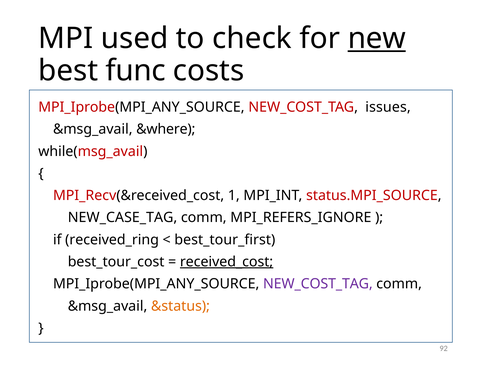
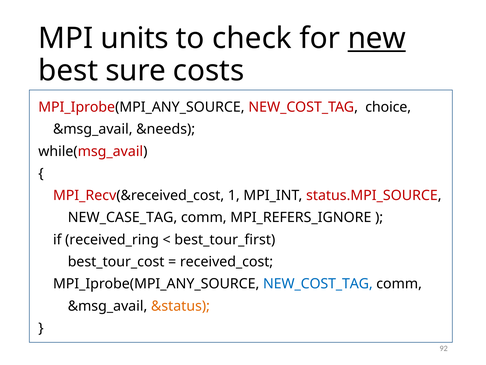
used: used -> units (135, 38)
func: func -> sure (136, 70)
issues: issues -> choice (388, 107)
&where: &where -> &needs (166, 129)
received_cost underline: present -> none (227, 261)
NEW_COST_TAG colour: purple -> blue (318, 284)
